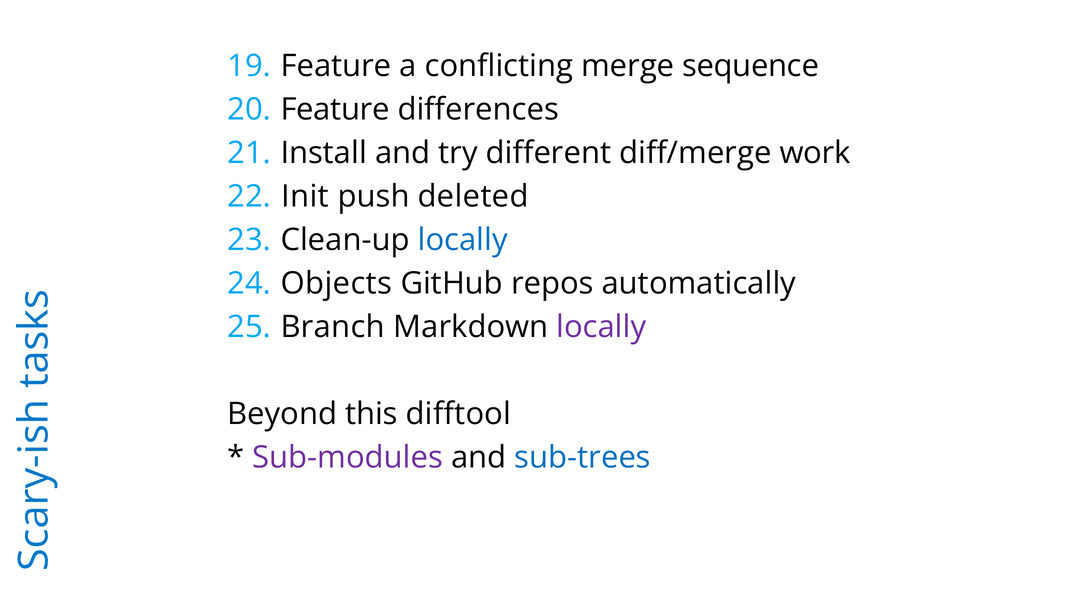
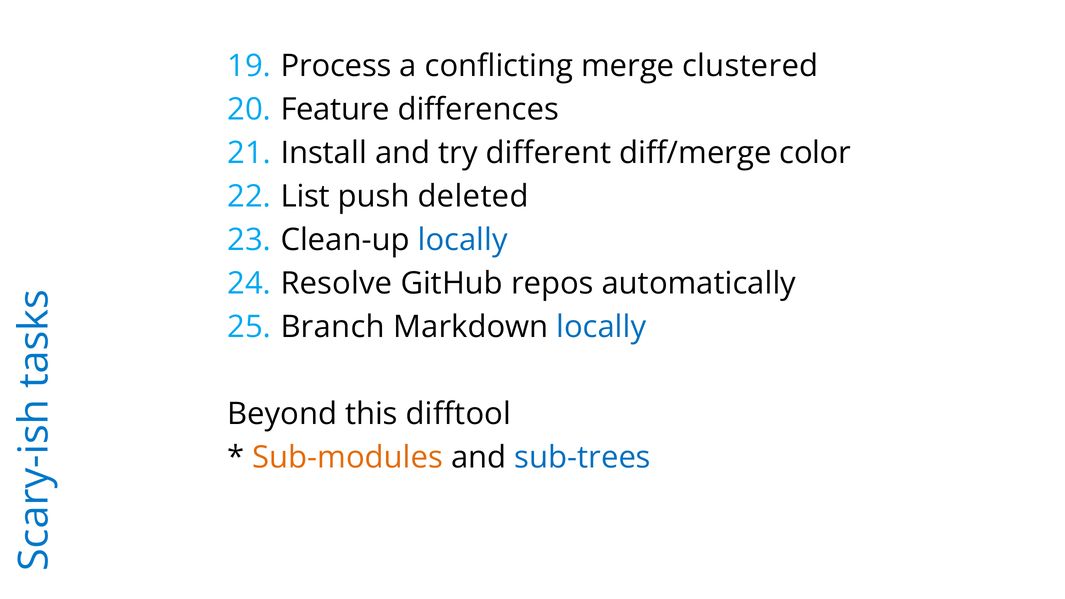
Feature: Feature -> Process (336, 66)
sequence: sequence -> clustered (750, 66)
work: work -> color (815, 153)
Init: Init -> List (305, 197)
Objects: Objects -> Resolve (336, 284)
locally colour: purple -> blue (601, 327)
Sub-modules colour: purple -> orange (348, 457)
